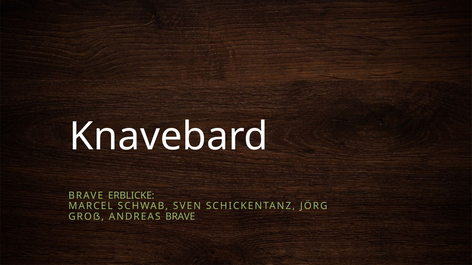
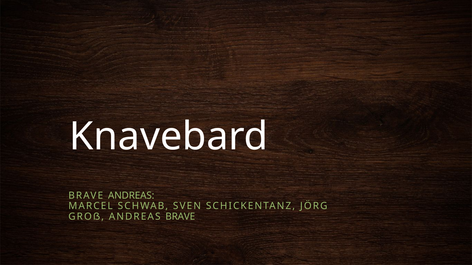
BRAVE ERBLICKE: ERBLICKE -> ANDREAS (131, 196)
